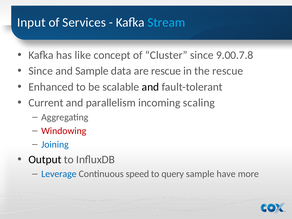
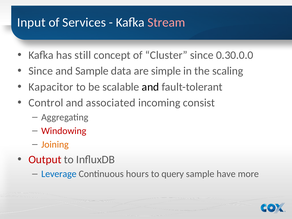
Stream colour: light blue -> pink (166, 22)
like: like -> still (83, 55)
9.00.7.8: 9.00.7.8 -> 0.30.0.0 (235, 55)
are rescue: rescue -> simple (166, 71)
the rescue: rescue -> scaling (228, 71)
Enhanced: Enhanced -> Kapacitor (51, 87)
Current: Current -> Control (46, 103)
parallelism: parallelism -> associated (111, 103)
scaling: scaling -> consist (199, 103)
Joining colour: blue -> orange (55, 144)
Output colour: black -> red (45, 159)
speed: speed -> hours (137, 174)
